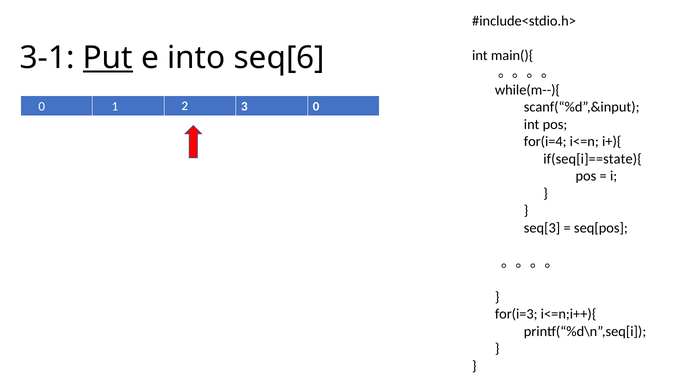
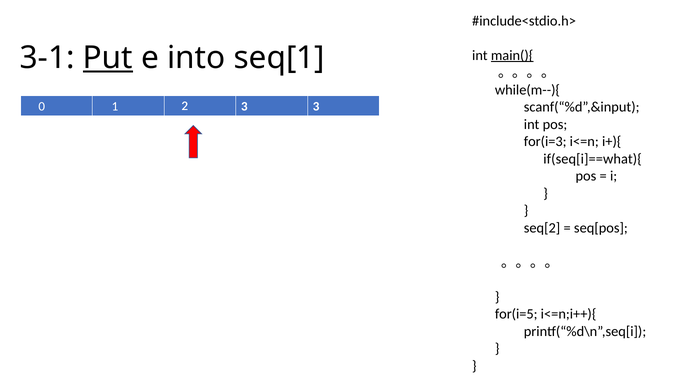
seq[6: seq[6 -> seq[1 (279, 58)
main(){ underline: none -> present (512, 55)
3 0: 0 -> 3 (316, 106)
for(i=4: for(i=4 -> for(i=3 (545, 142)
if(seq[i]==state){: if(seq[i]==state){ -> if(seq[i]==what){ (593, 159)
seq[3: seq[3 -> seq[2 (542, 228)
for(i=3: for(i=3 -> for(i=5 (516, 314)
